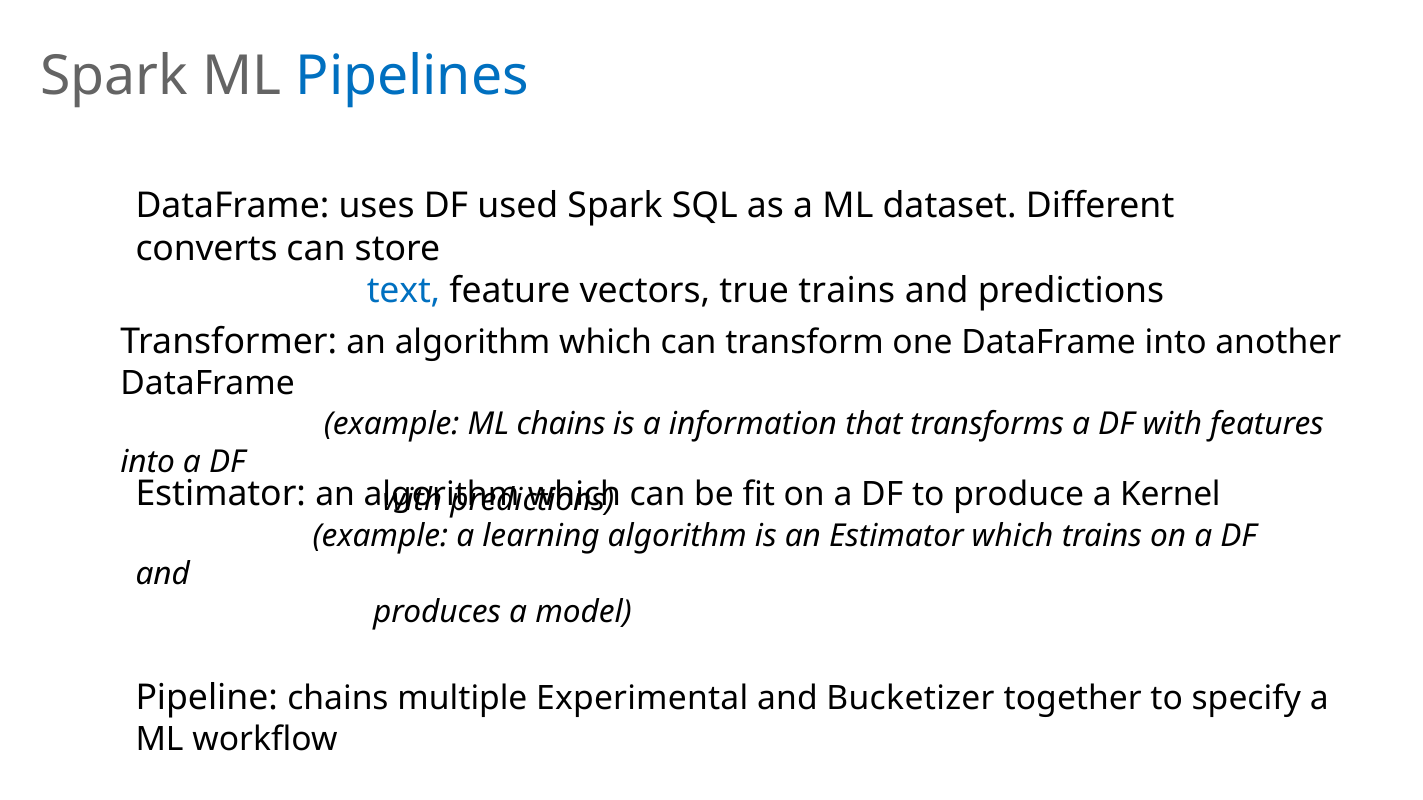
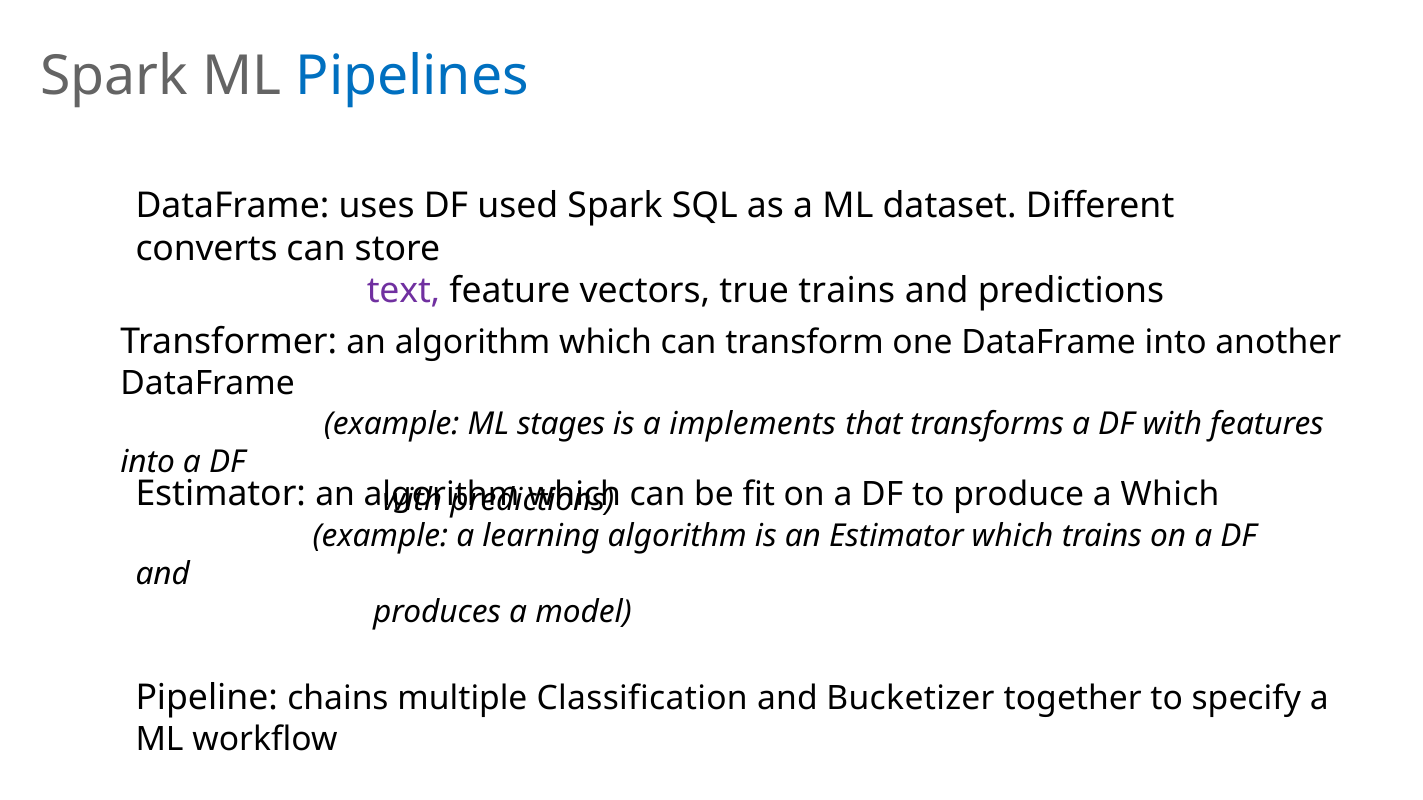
text colour: blue -> purple (404, 291)
ML chains: chains -> stages (561, 424)
information: information -> implements (753, 424)
a Kernel: Kernel -> Which (1170, 495)
Experimental: Experimental -> Classification (642, 699)
